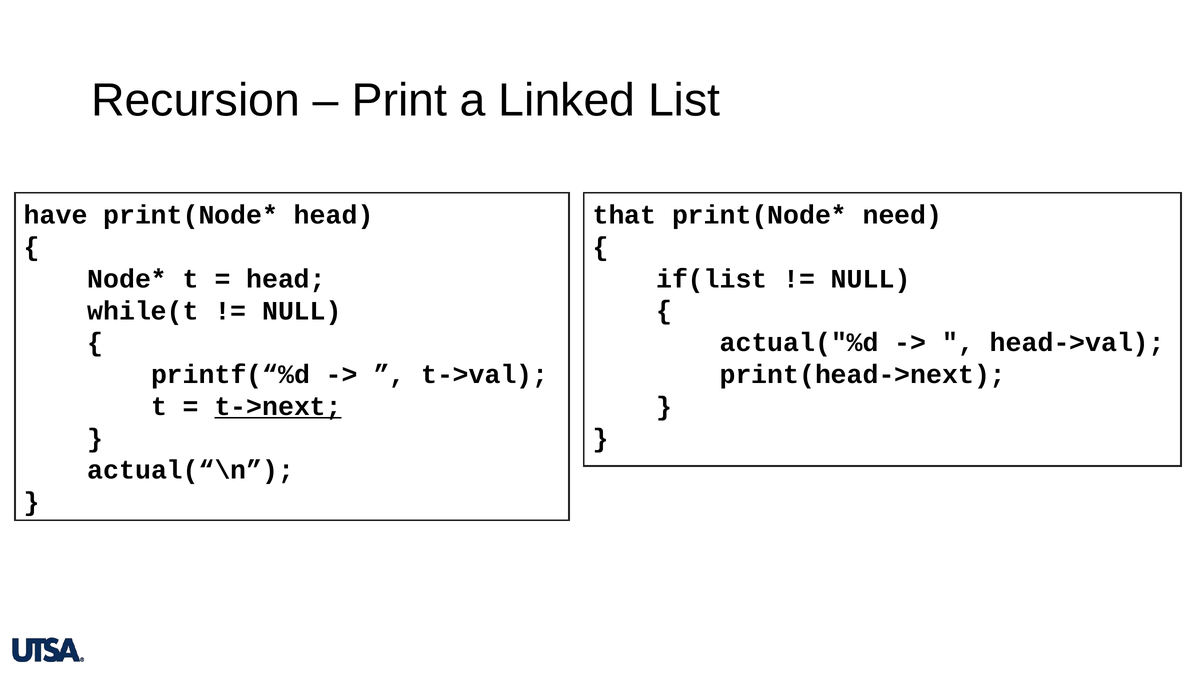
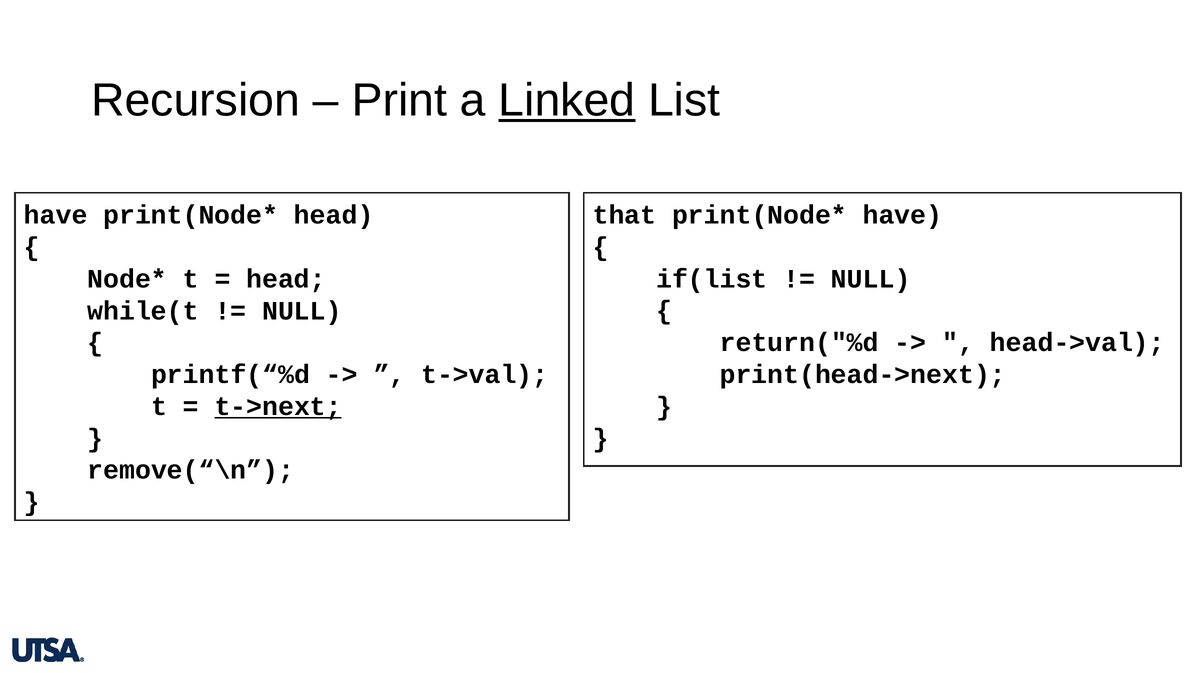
Linked underline: none -> present (567, 101)
need: need -> have (902, 215)
actual("%d: actual("%d -> return("%d (799, 343)
actual(“\n: actual(“\n -> remove(“\n (191, 470)
